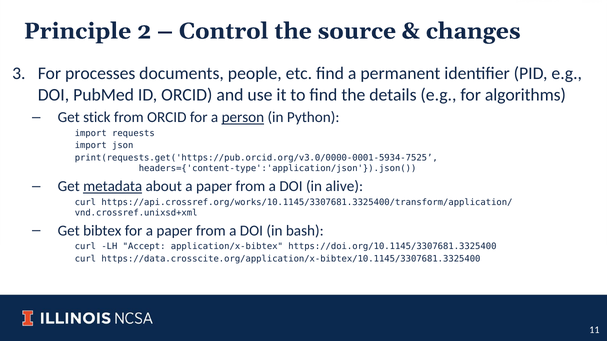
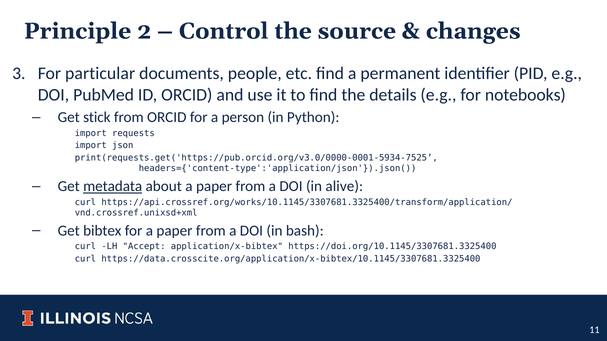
processes: processes -> particular (100, 74)
algorithms: algorithms -> notebooks (525, 95)
person underline: present -> none (243, 117)
